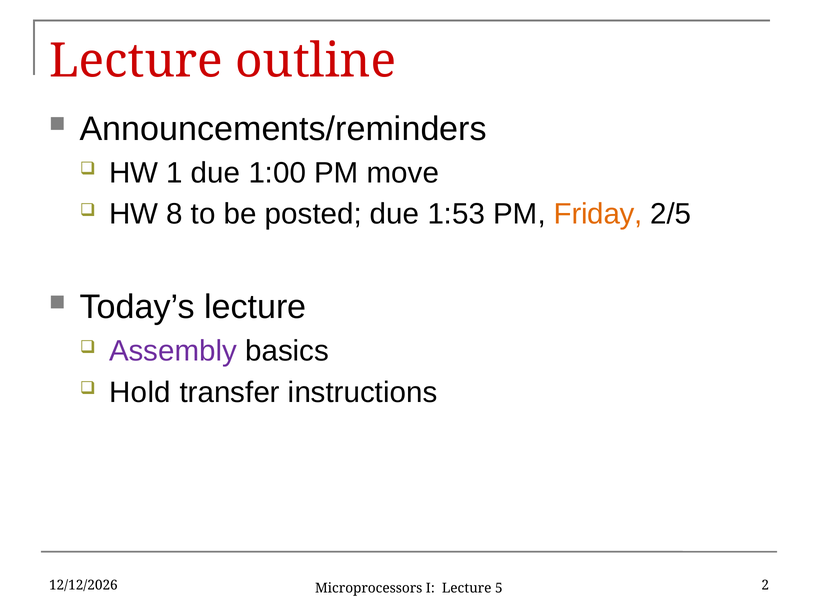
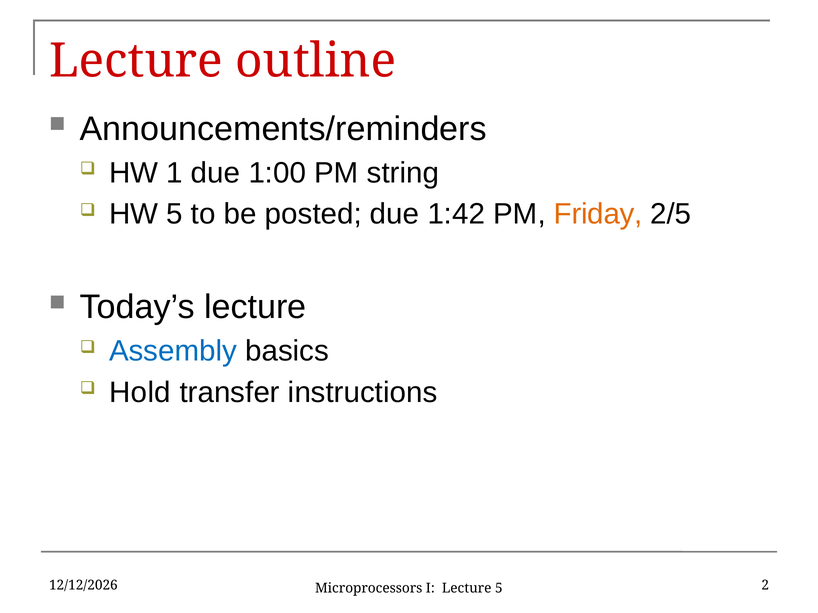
move: move -> string (403, 173)
HW 8: 8 -> 5 (175, 214)
1:53: 1:53 -> 1:42 (456, 214)
Assembly colour: purple -> blue (173, 351)
